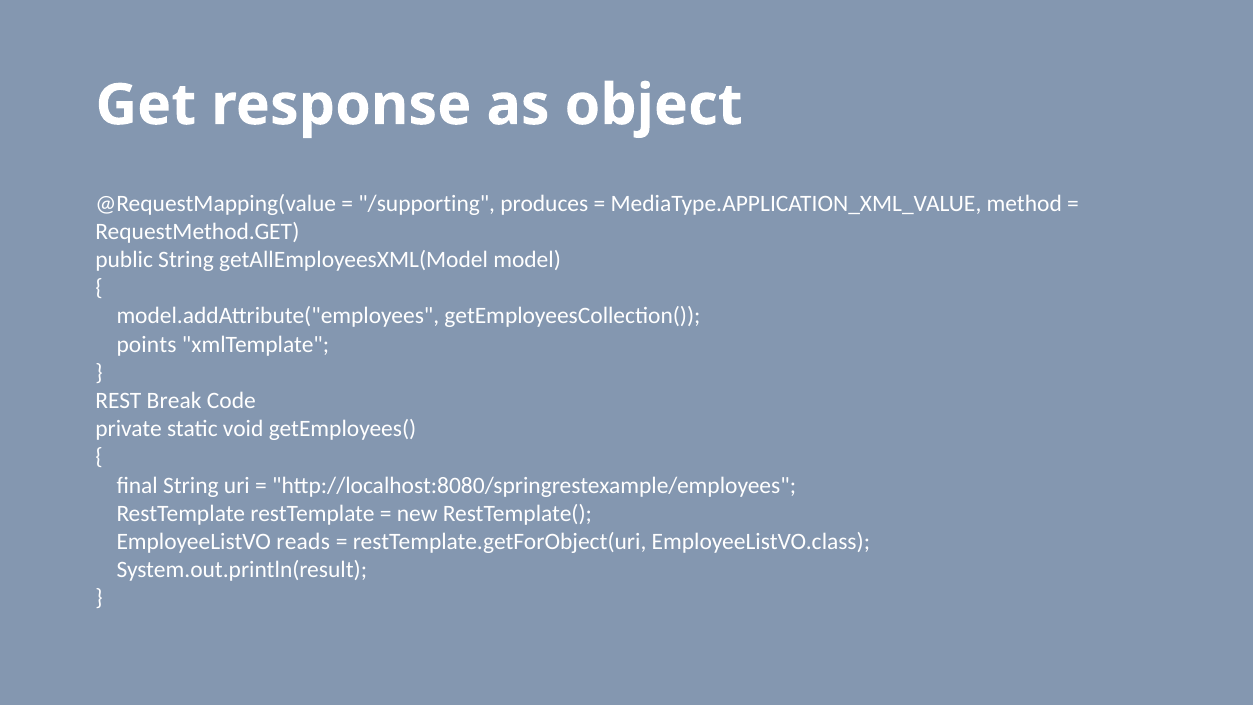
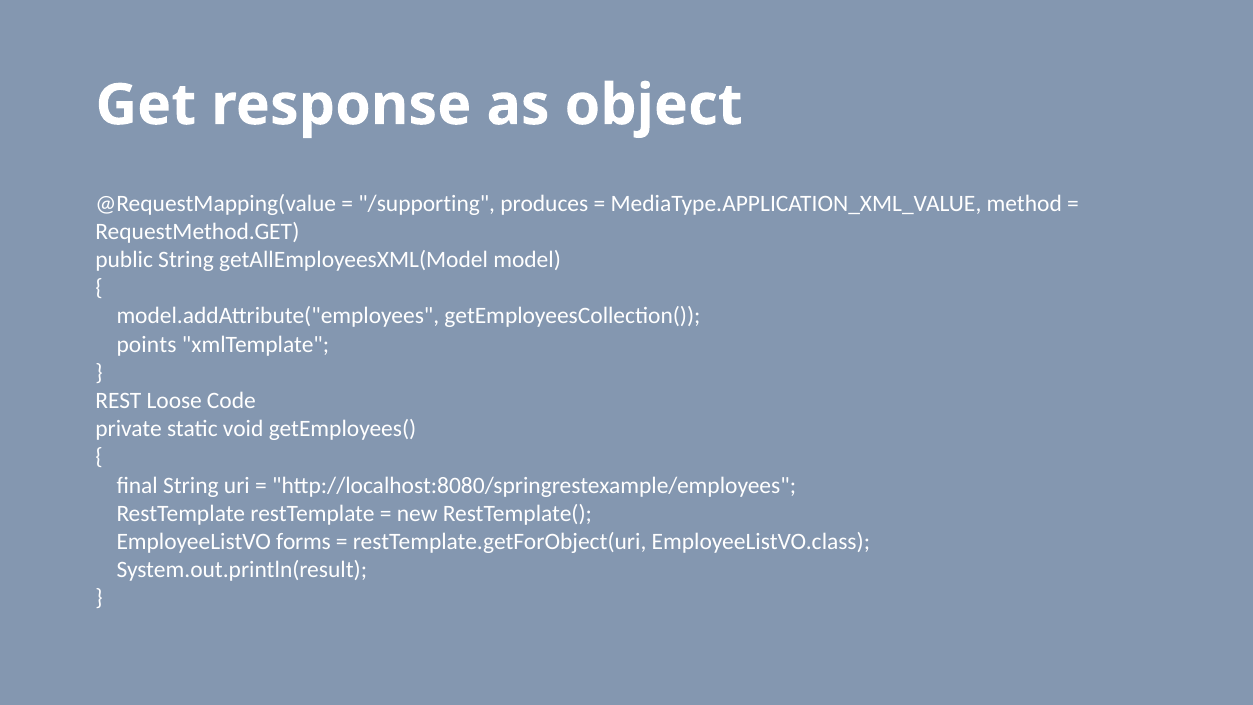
Break: Break -> Loose (174, 401)
reads: reads -> forms (303, 542)
